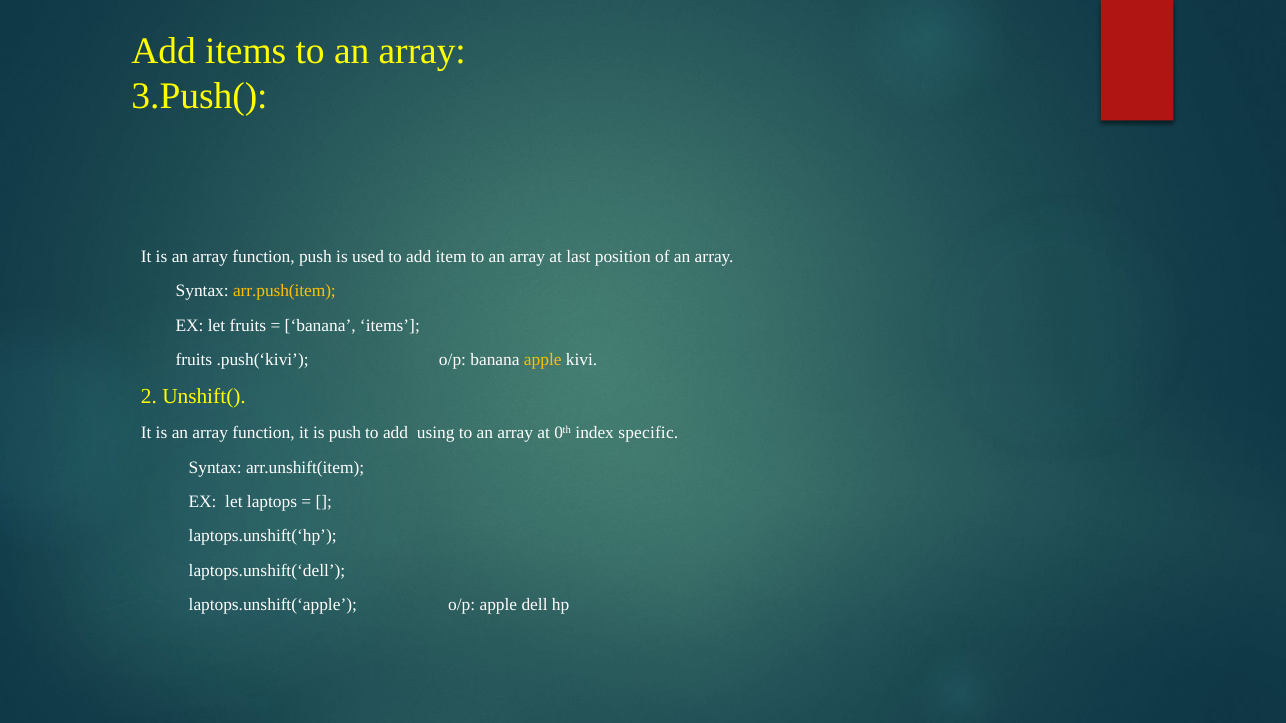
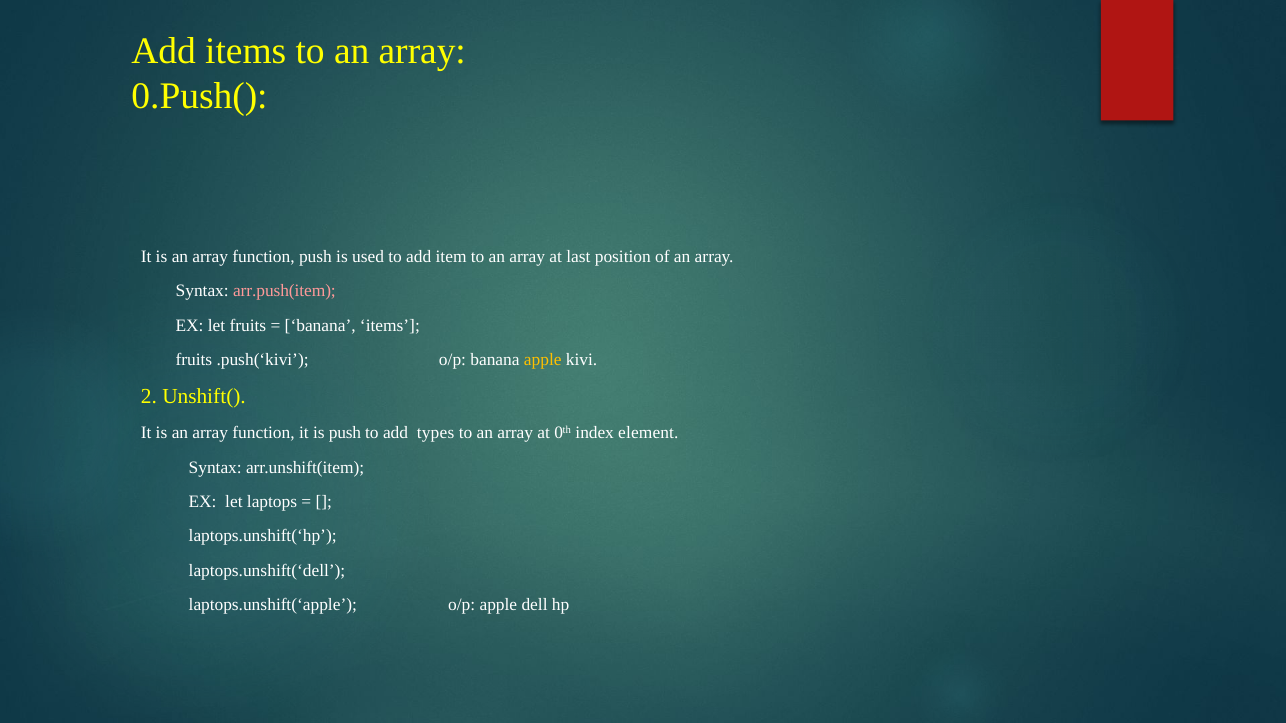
3.Push(: 3.Push( -> 0.Push( (200, 96)
arr.push(item colour: yellow -> pink (284, 291)
using: using -> types (436, 433)
specific: specific -> element (648, 433)
